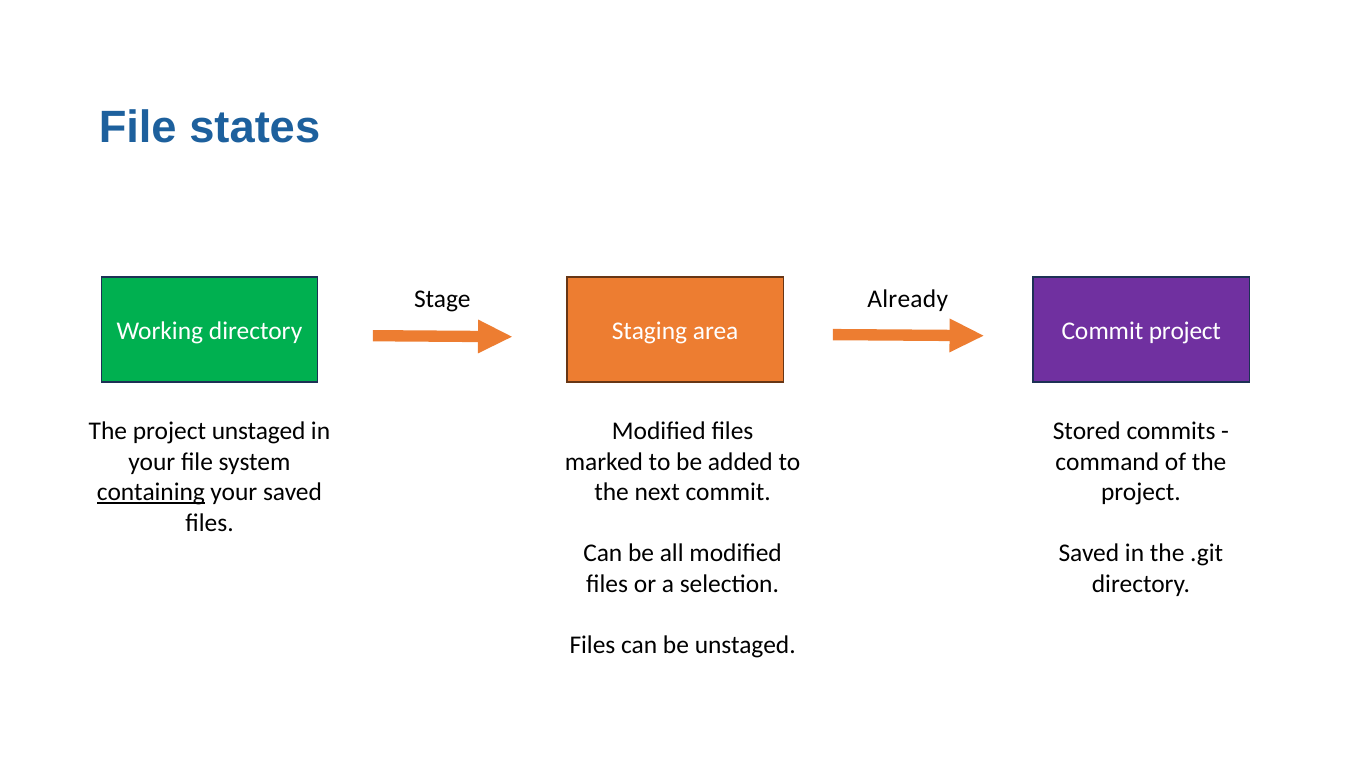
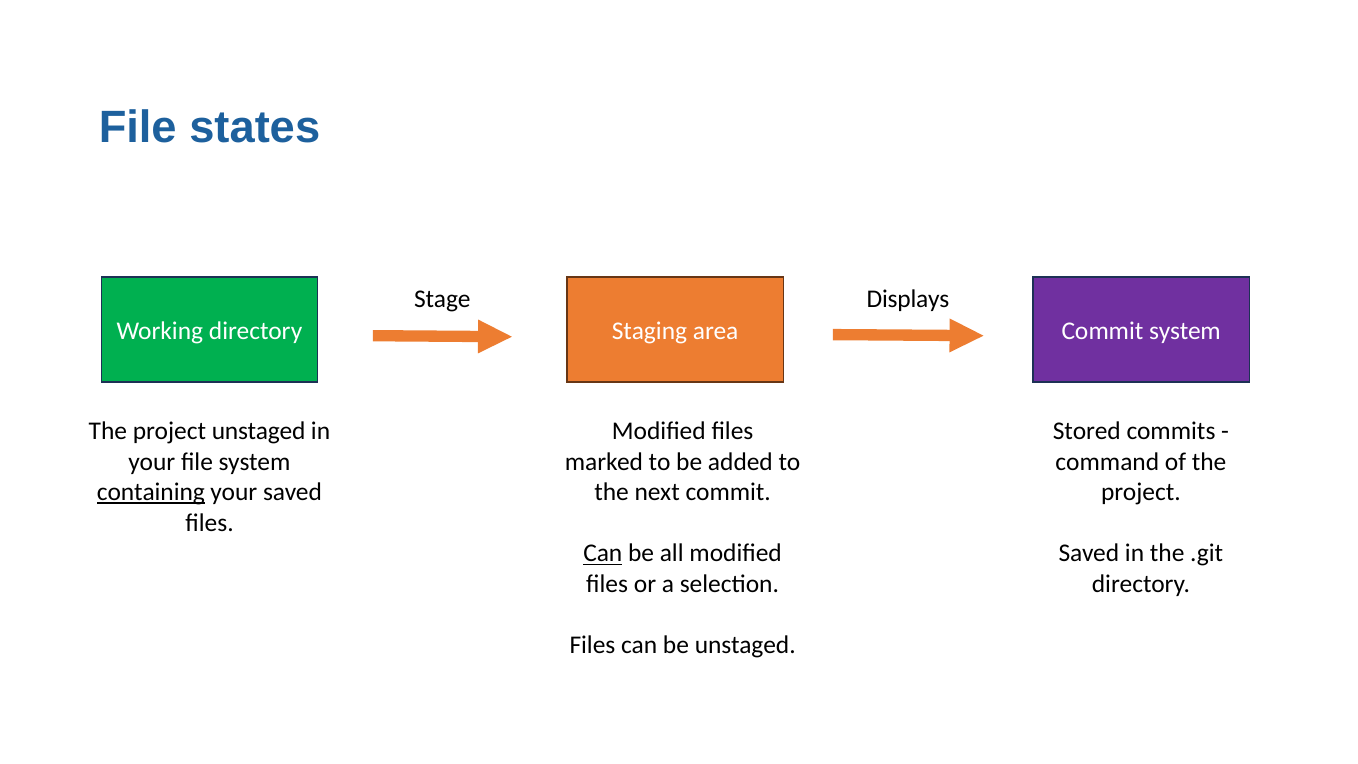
Already: Already -> Displays (908, 299)
Commit project: project -> system (1185, 331)
Can underline: none -> present (603, 553)
